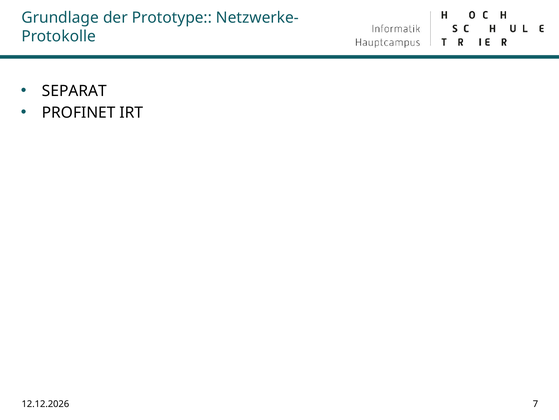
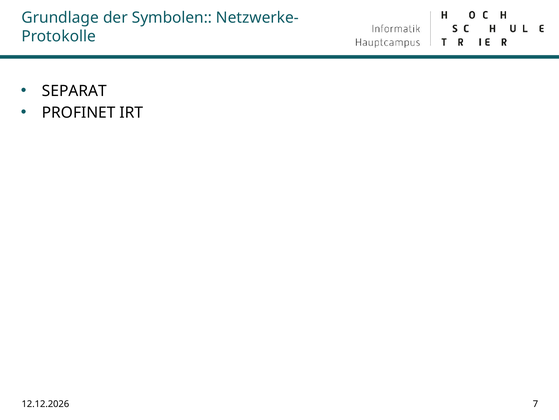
Prototype: Prototype -> Symbolen (172, 18)
